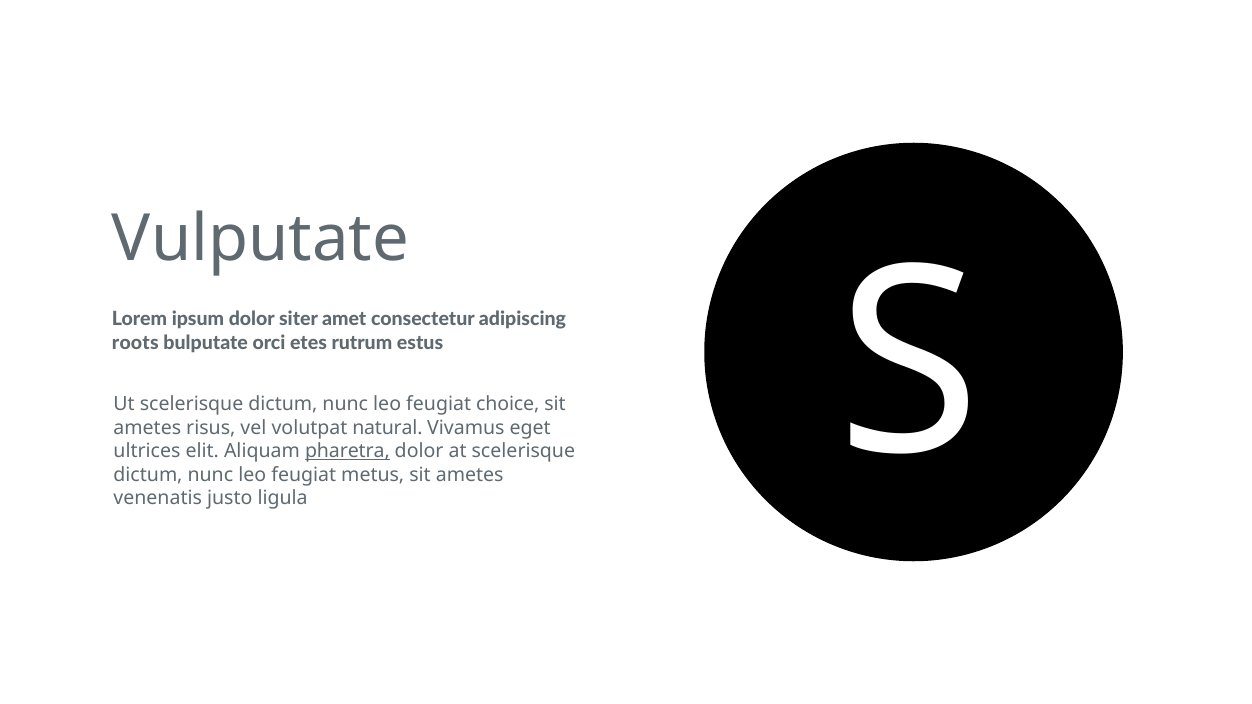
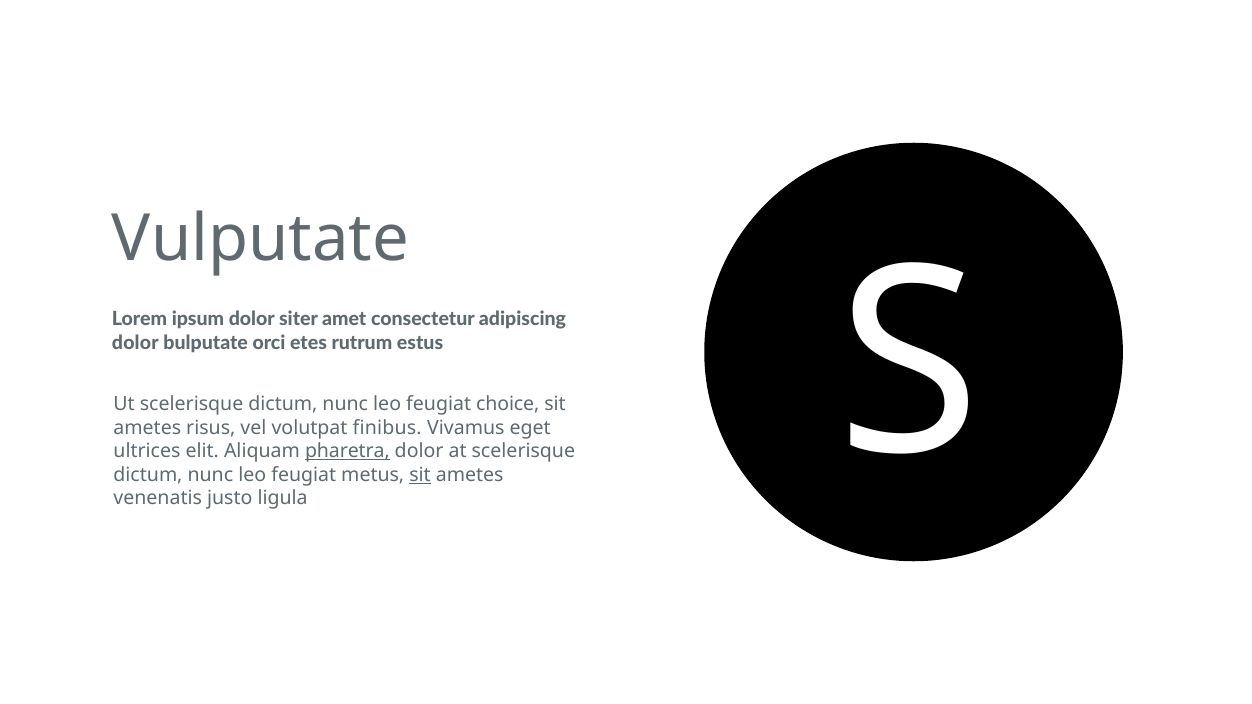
roots: roots -> dolor (135, 343)
natural: natural -> finibus (387, 428)
sit underline: none -> present (420, 475)
